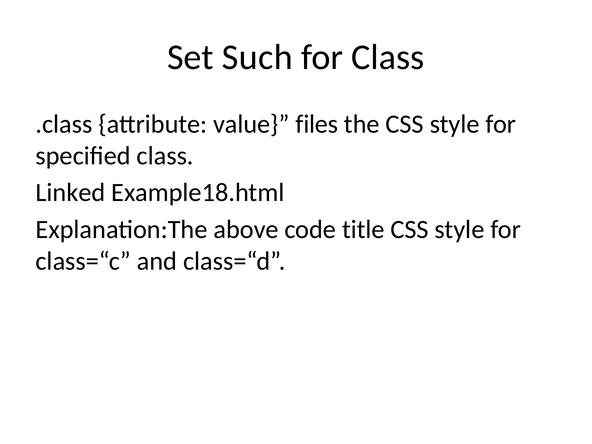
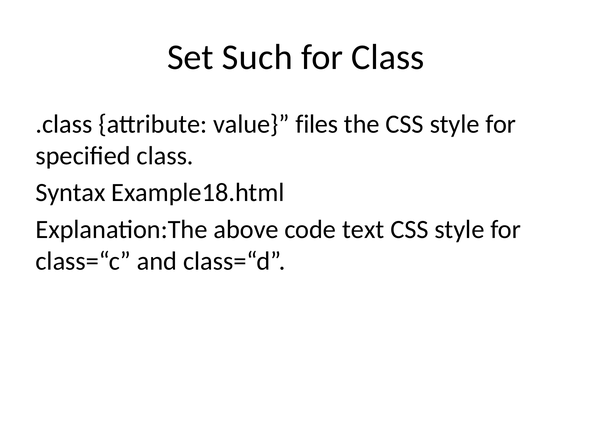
Linked: Linked -> Syntax (71, 193)
title: title -> text (363, 229)
